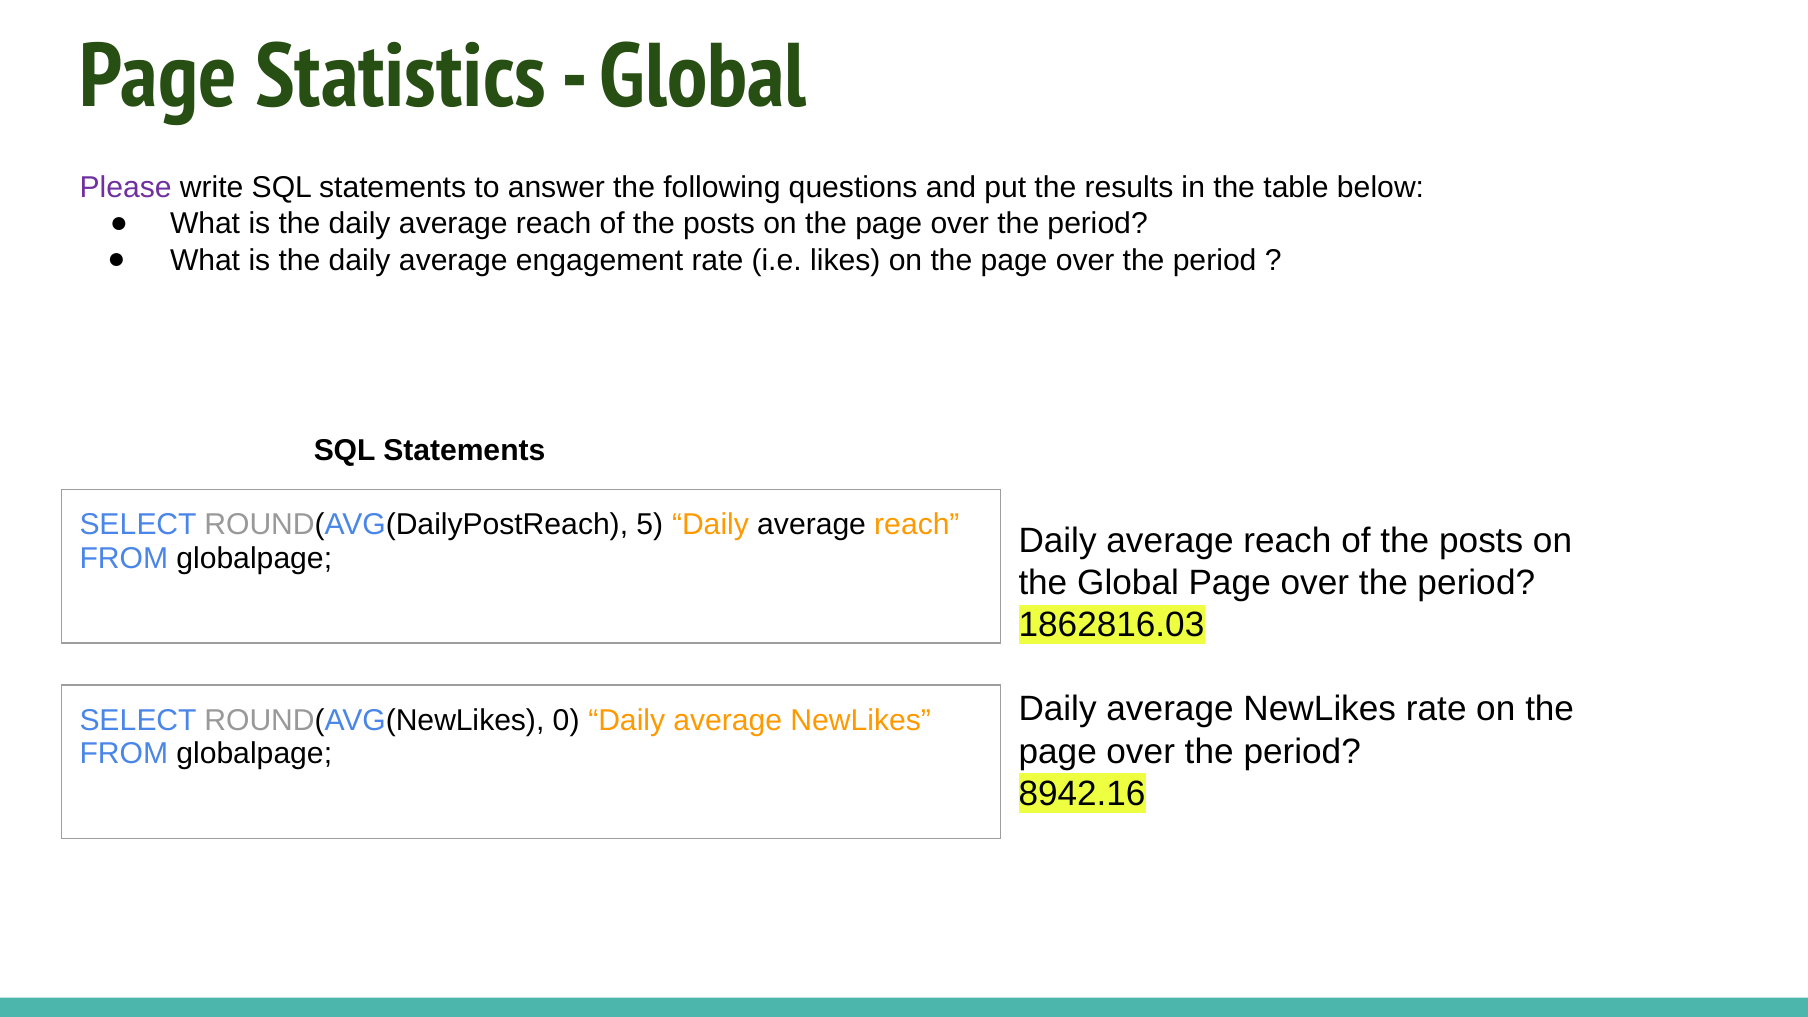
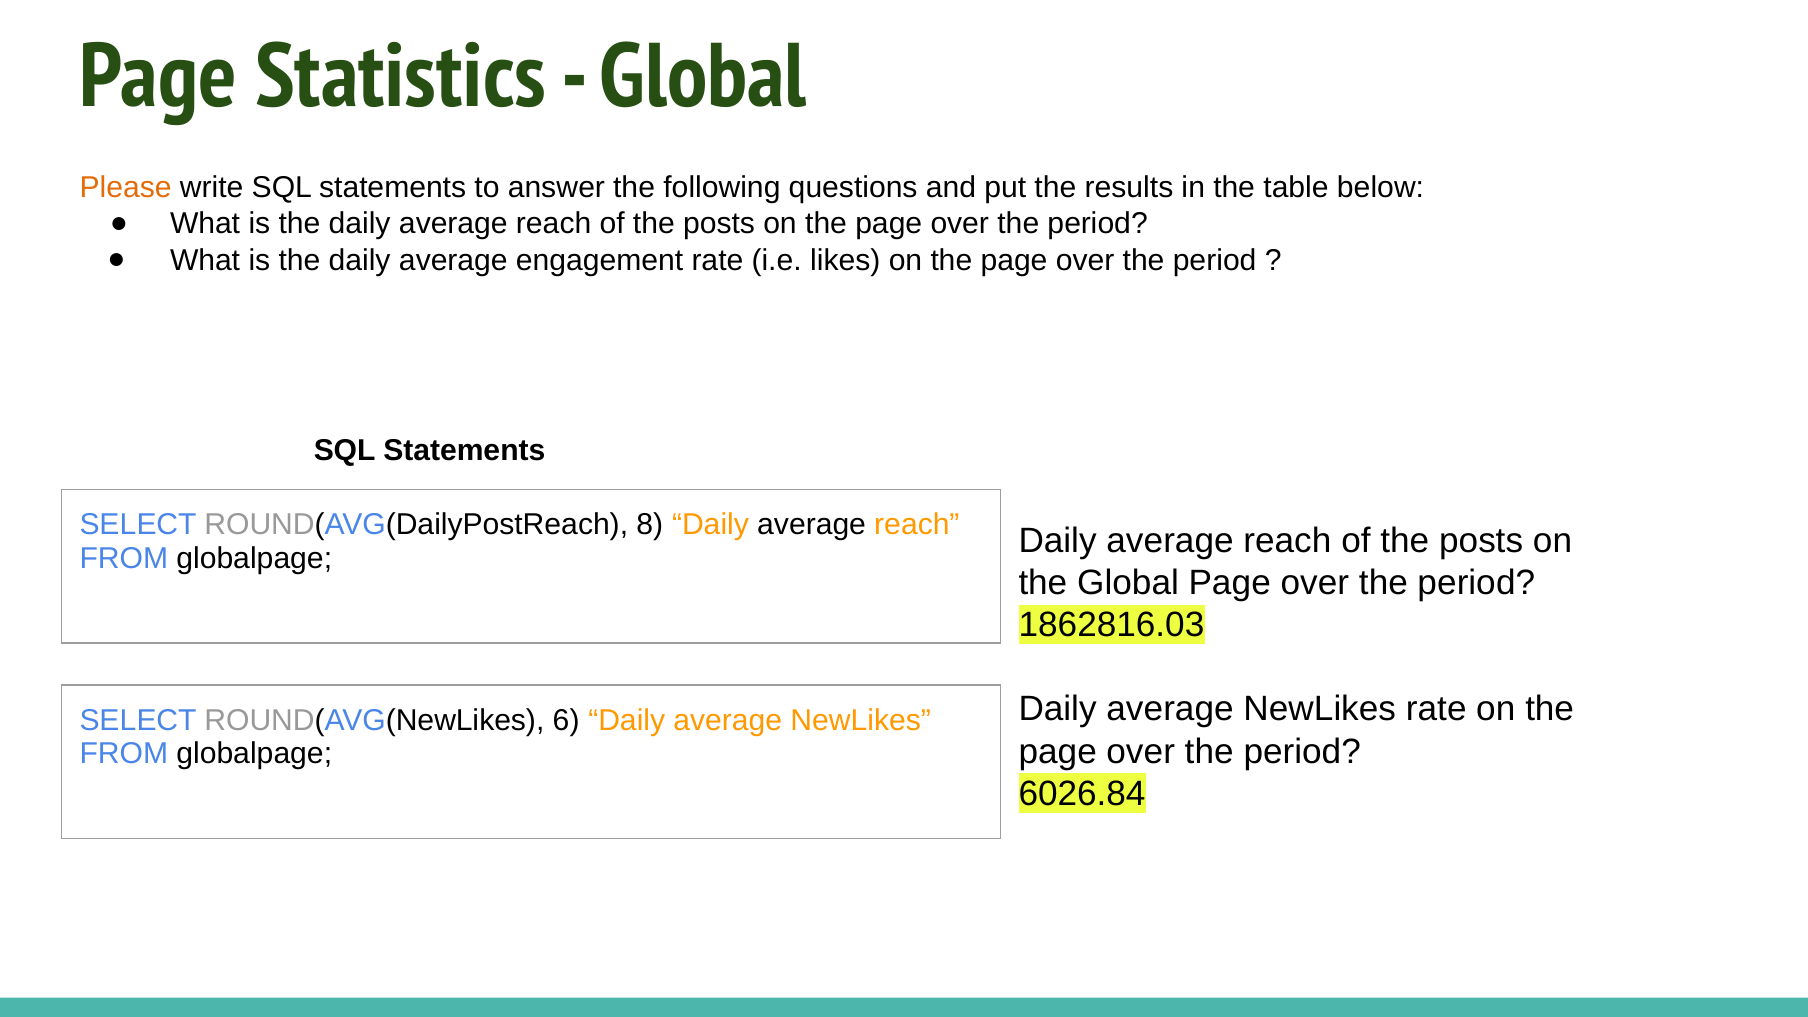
Please colour: purple -> orange (126, 188)
5: 5 -> 8 (650, 525)
0: 0 -> 6 (566, 720)
8942.16: 8942.16 -> 6026.84 (1082, 794)
